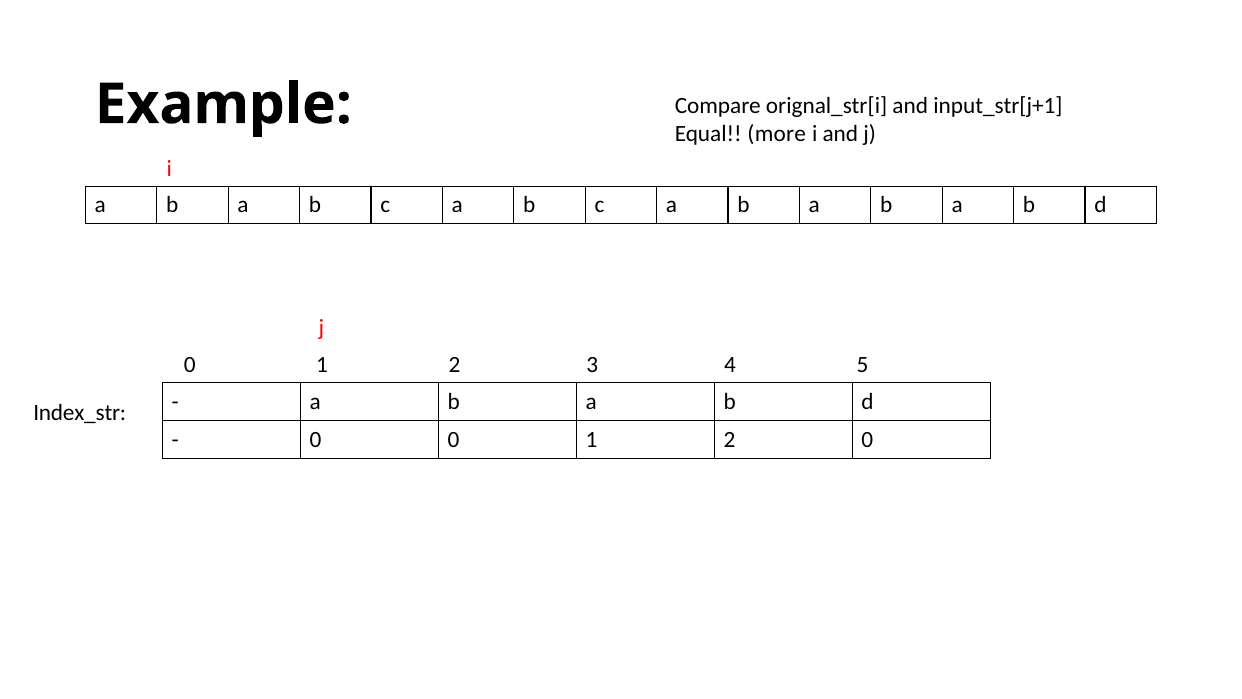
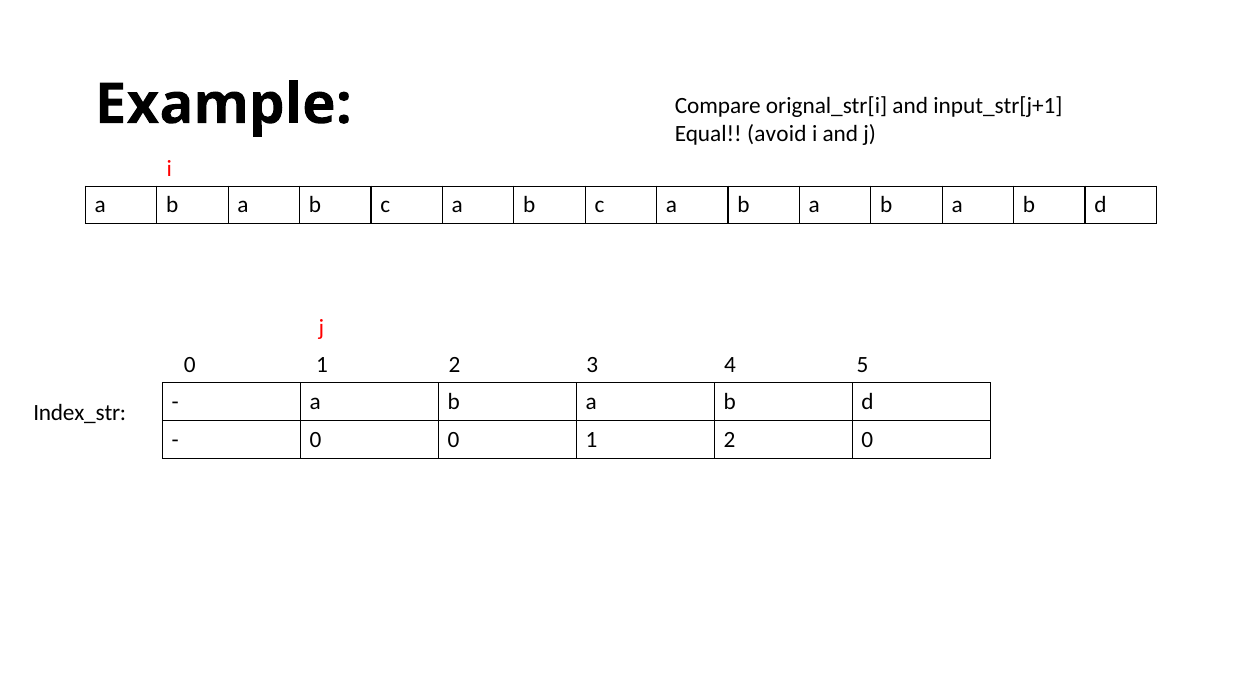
more: more -> avoid (777, 134)
